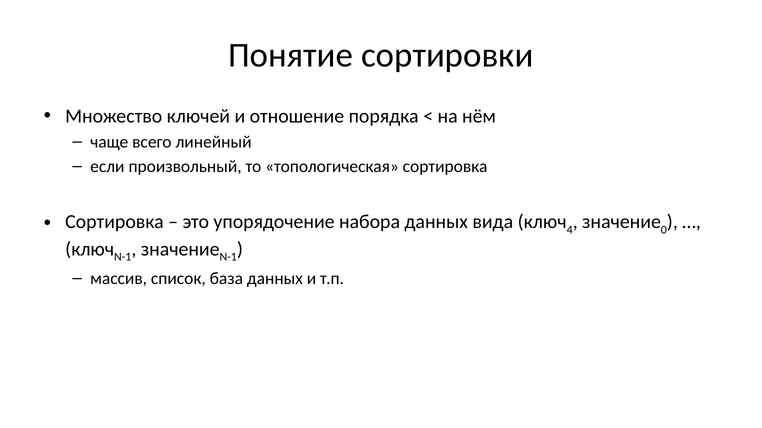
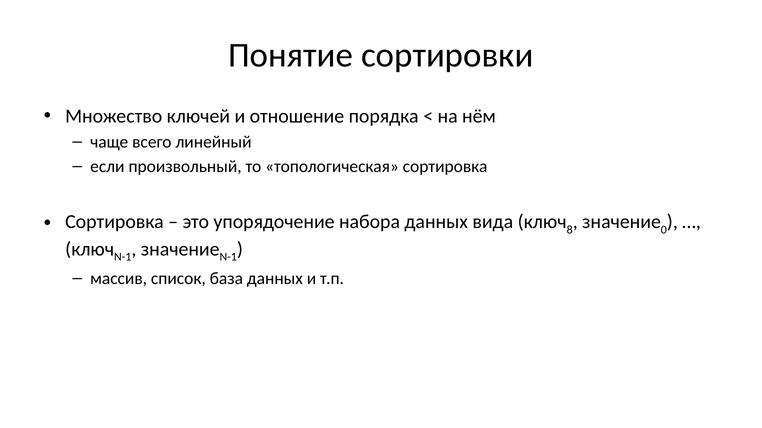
4: 4 -> 8 (570, 230)
